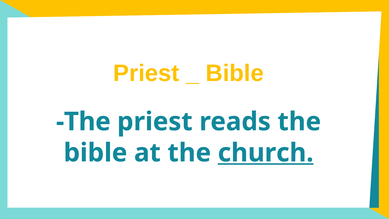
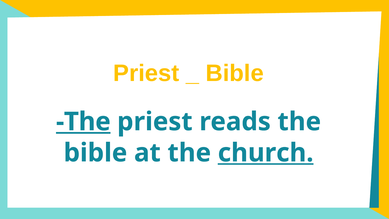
The underline: none -> present (83, 122)
